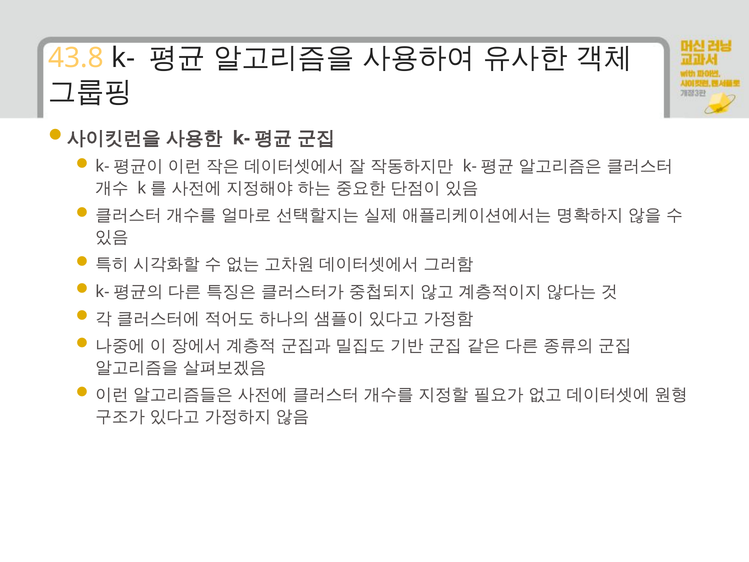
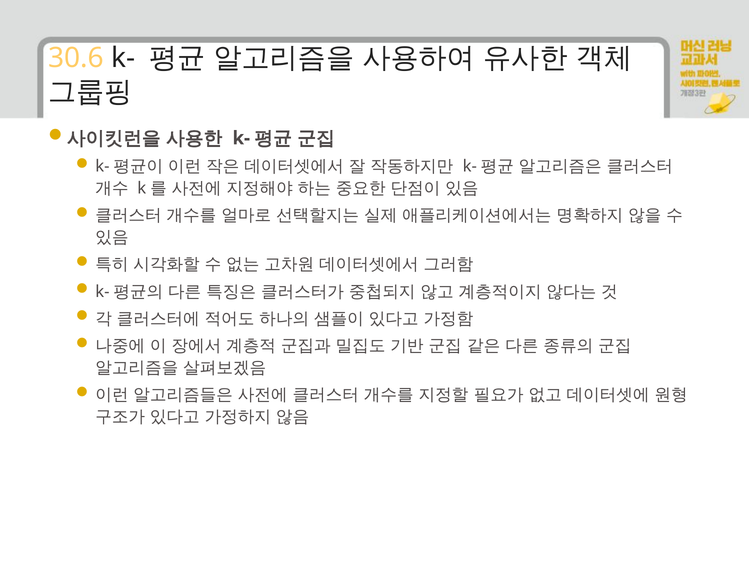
43.8: 43.8 -> 30.6 (76, 58)
